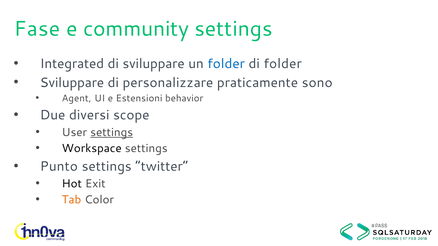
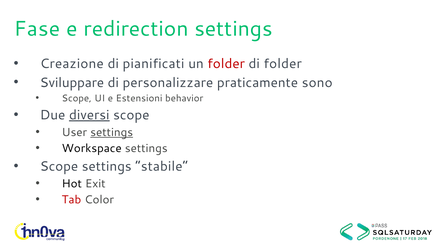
community: community -> redirection (136, 29)
Integrated: Integrated -> Creazione (72, 64)
di sviluppare: sviluppare -> pianificati (153, 64)
folder colour: blue -> red (226, 64)
Agent: Agent -> Scope (77, 98)
diversi underline: none -> present (89, 115)
Punto: Punto -> Scope (59, 167)
twitter: twitter -> stabile (162, 167)
Tab colour: orange -> red (71, 200)
